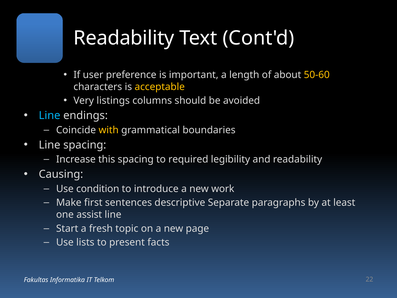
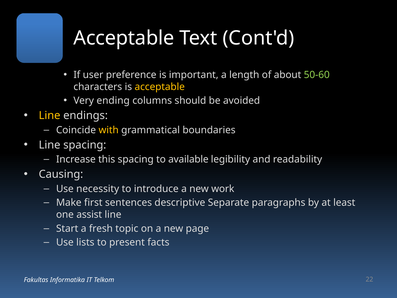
Readability: Readability -> Acceptable (124, 38)
50-60 colour: yellow -> light green (317, 75)
listings: listings -> ending (113, 101)
Line colour: light blue -> yellow (50, 115)
required: required -> available (188, 159)
condition: condition -> necessity (98, 189)
